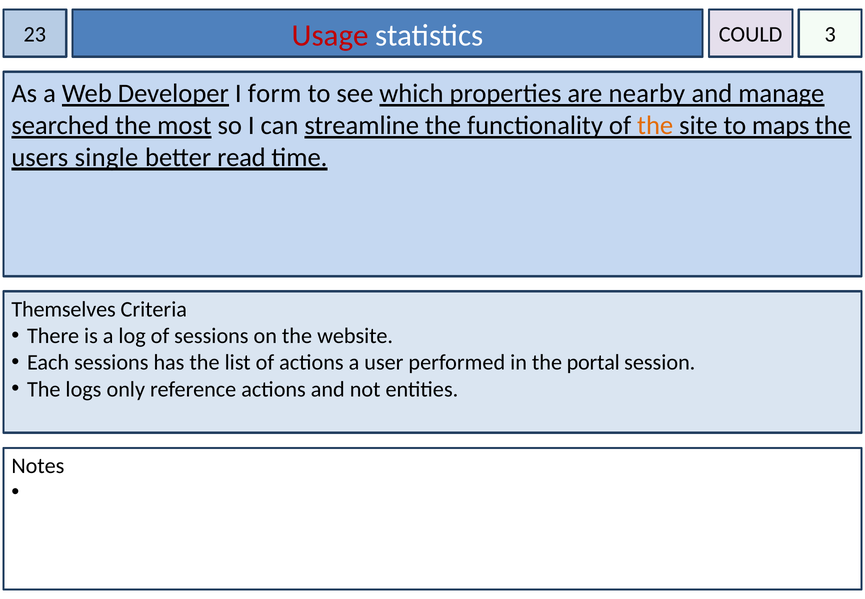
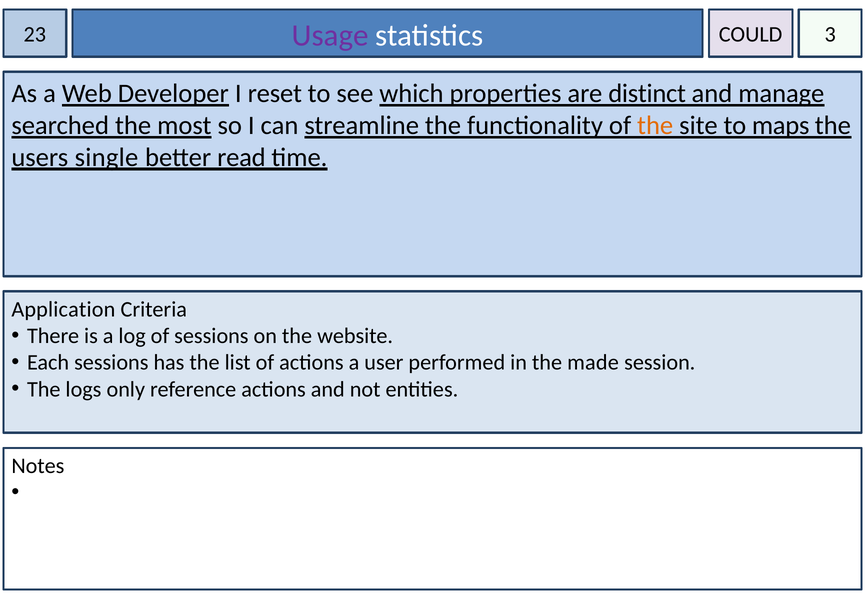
Usage colour: red -> purple (330, 35)
form: form -> reset (275, 94)
nearby: nearby -> distinct (647, 94)
Themselves: Themselves -> Application (63, 309)
portal: portal -> made (593, 362)
